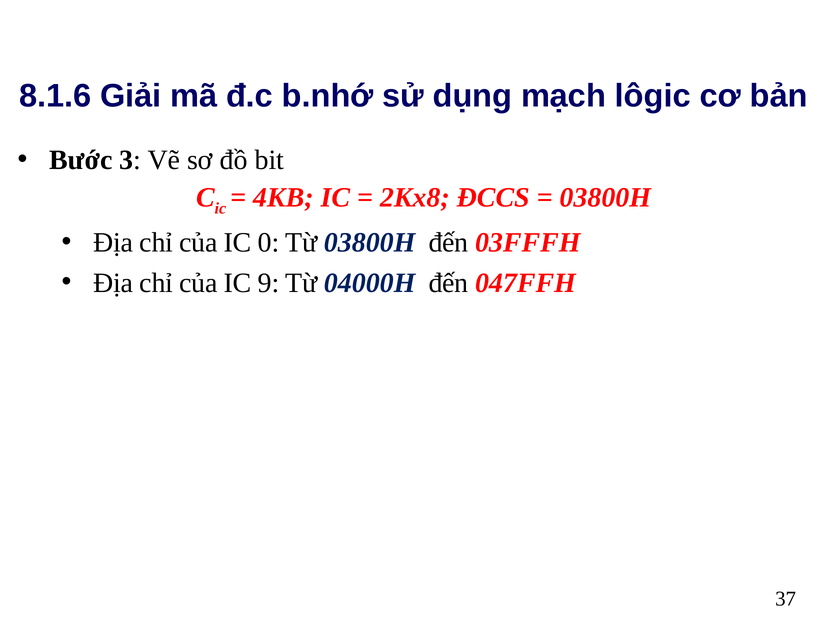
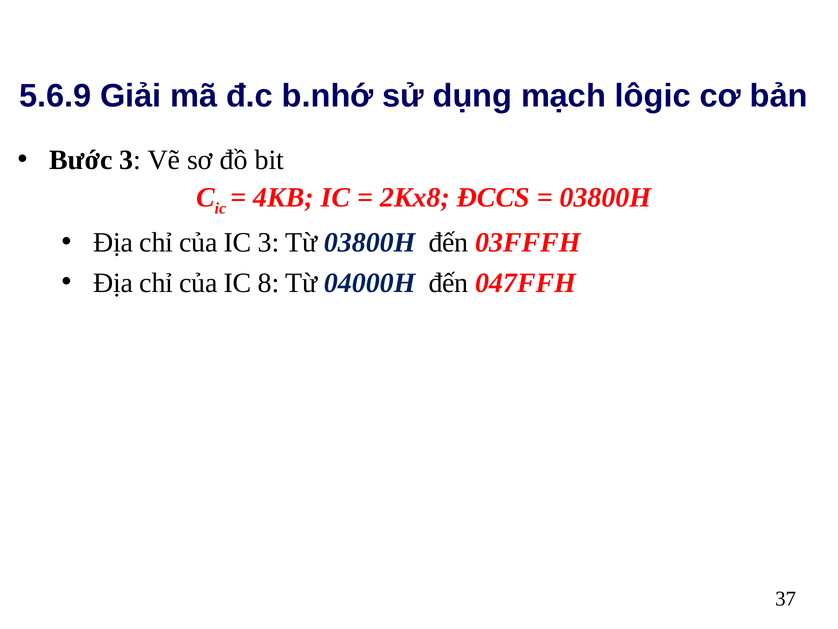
8.1.6: 8.1.6 -> 5.6.9 (55, 96)
IC 0: 0 -> 3 (269, 242)
9: 9 -> 8 (269, 283)
